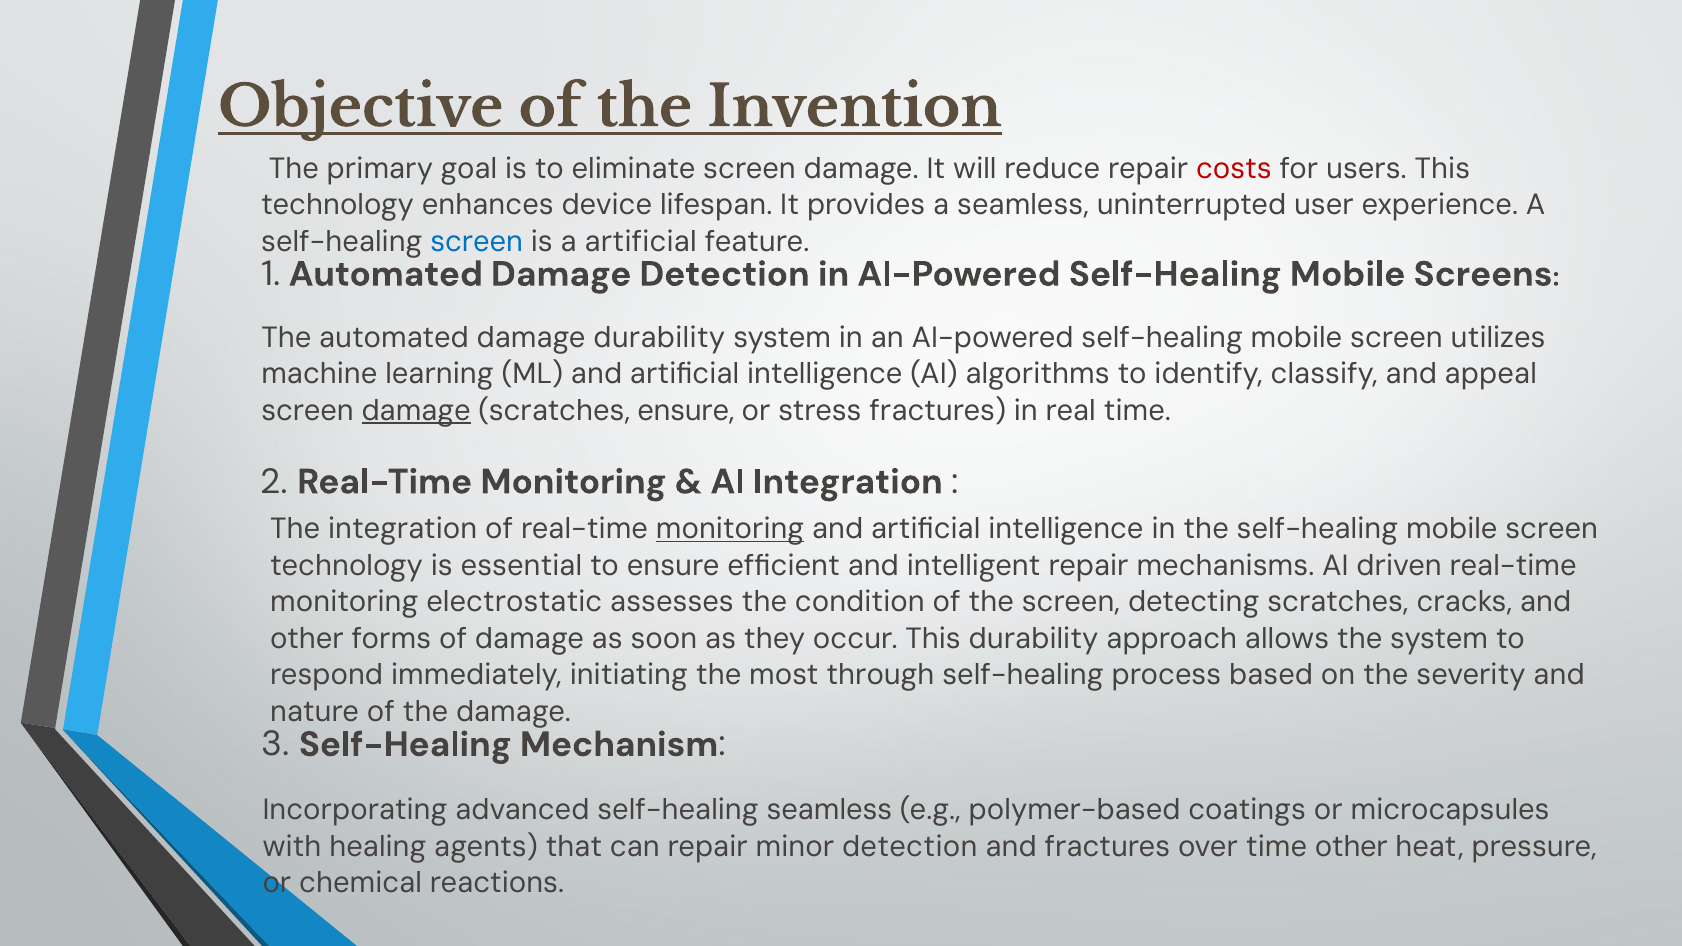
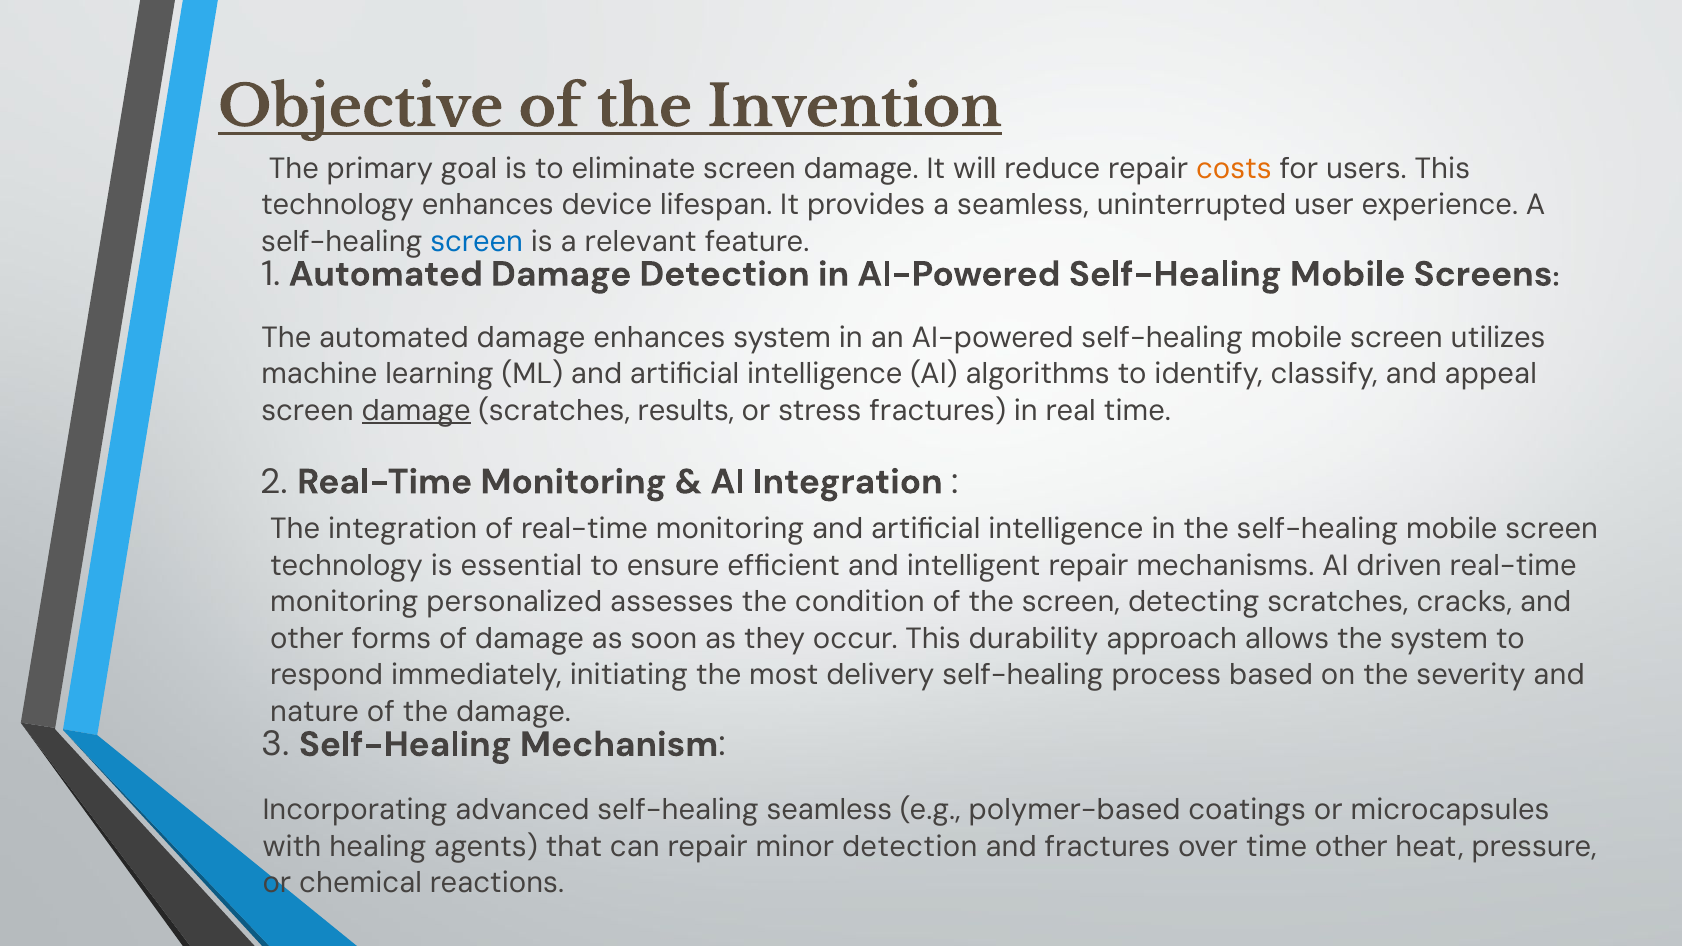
costs colour: red -> orange (1234, 169)
a artificial: artificial -> relevant (641, 242)
damage durability: durability -> enhances (659, 338)
scratches ensure: ensure -> results (686, 411)
monitoring underline: present -> none (730, 529)
electrostatic: electrostatic -> personalized (514, 602)
through: through -> delivery (880, 675)
